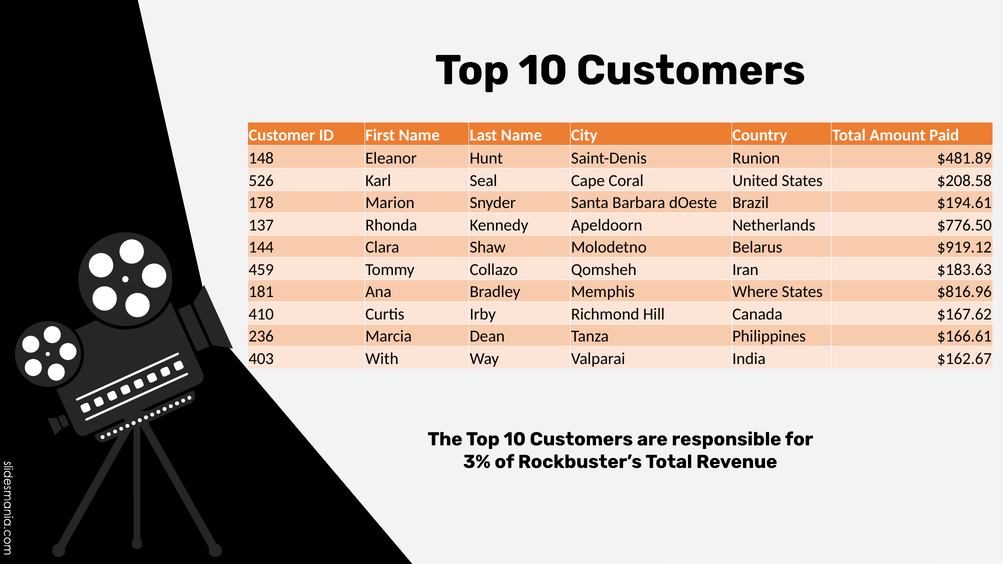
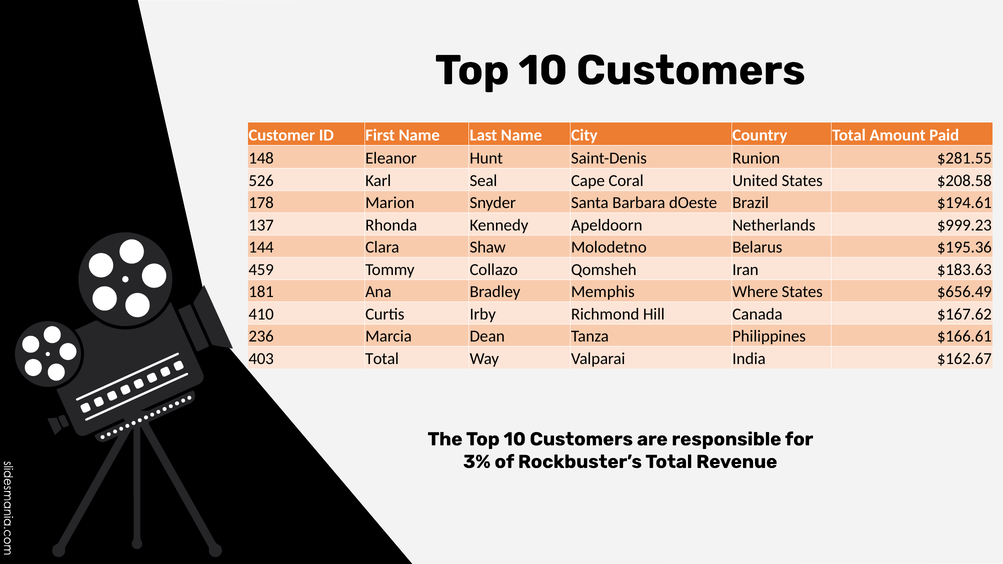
$481.89: $481.89 -> $281.55 (964, 158)
$776.50: $776.50 -> $999.23 (964, 225)
$919.12: $919.12 -> $195.36 (964, 247)
$816.96: $816.96 -> $656.49 (964, 292)
403 With: With -> Total (382, 359)
